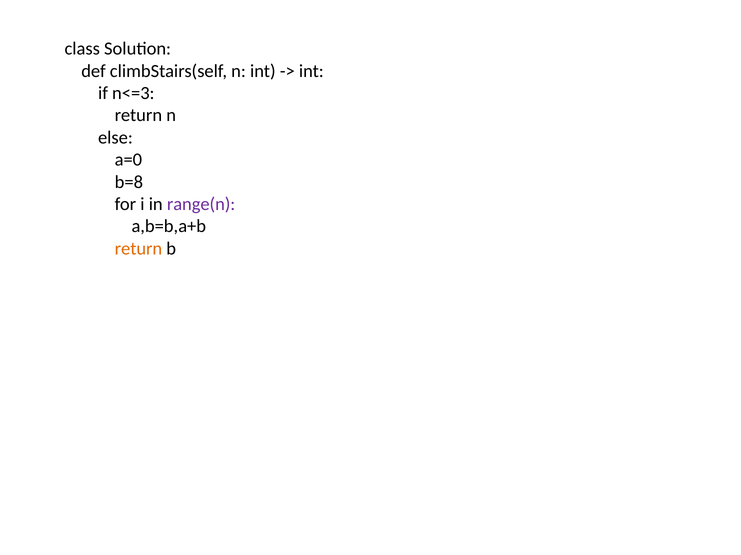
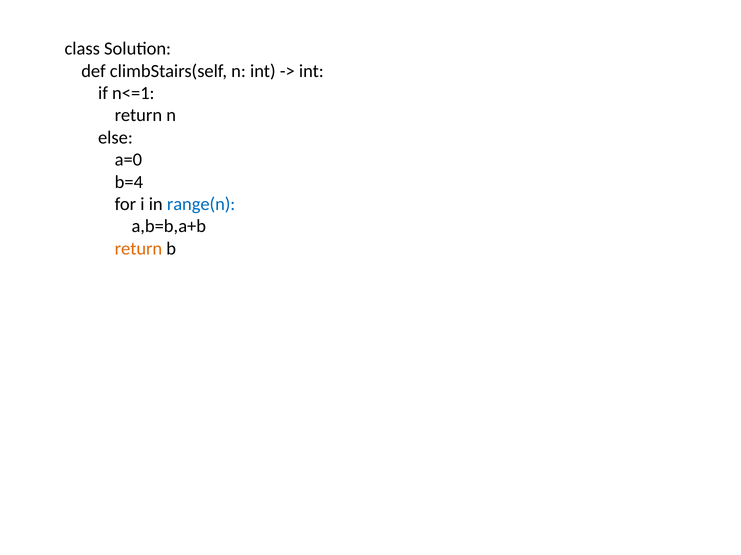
n<=3: n<=3 -> n<=1 (133, 93)
b=8: b=8 -> b=4 (129, 182)
range(n colour: purple -> blue (201, 204)
